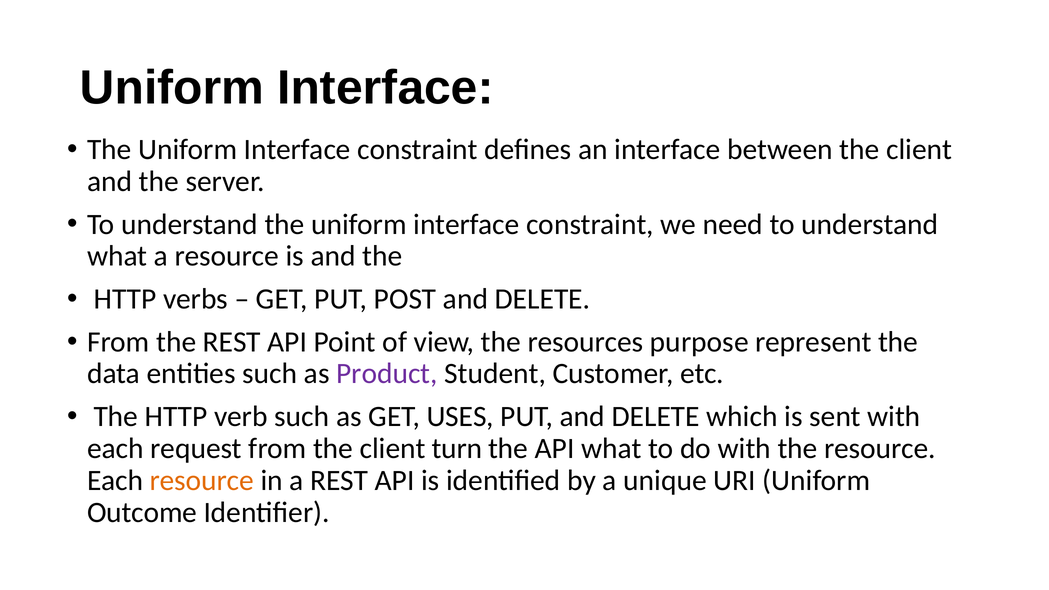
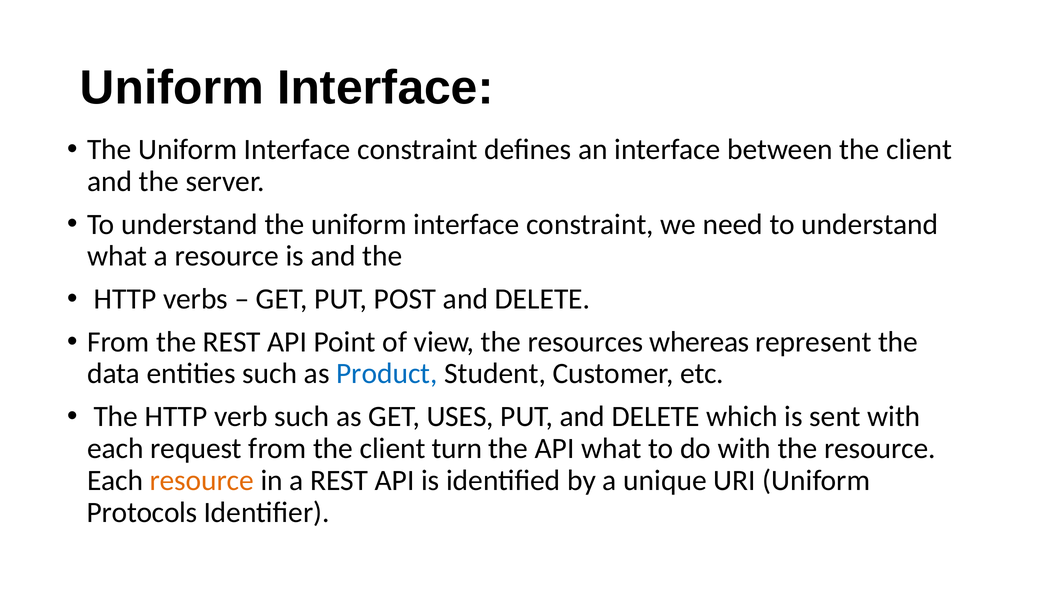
purpose: purpose -> whereas (699, 342)
Product colour: purple -> blue (387, 374)
Outcome: Outcome -> Protocols (142, 512)
